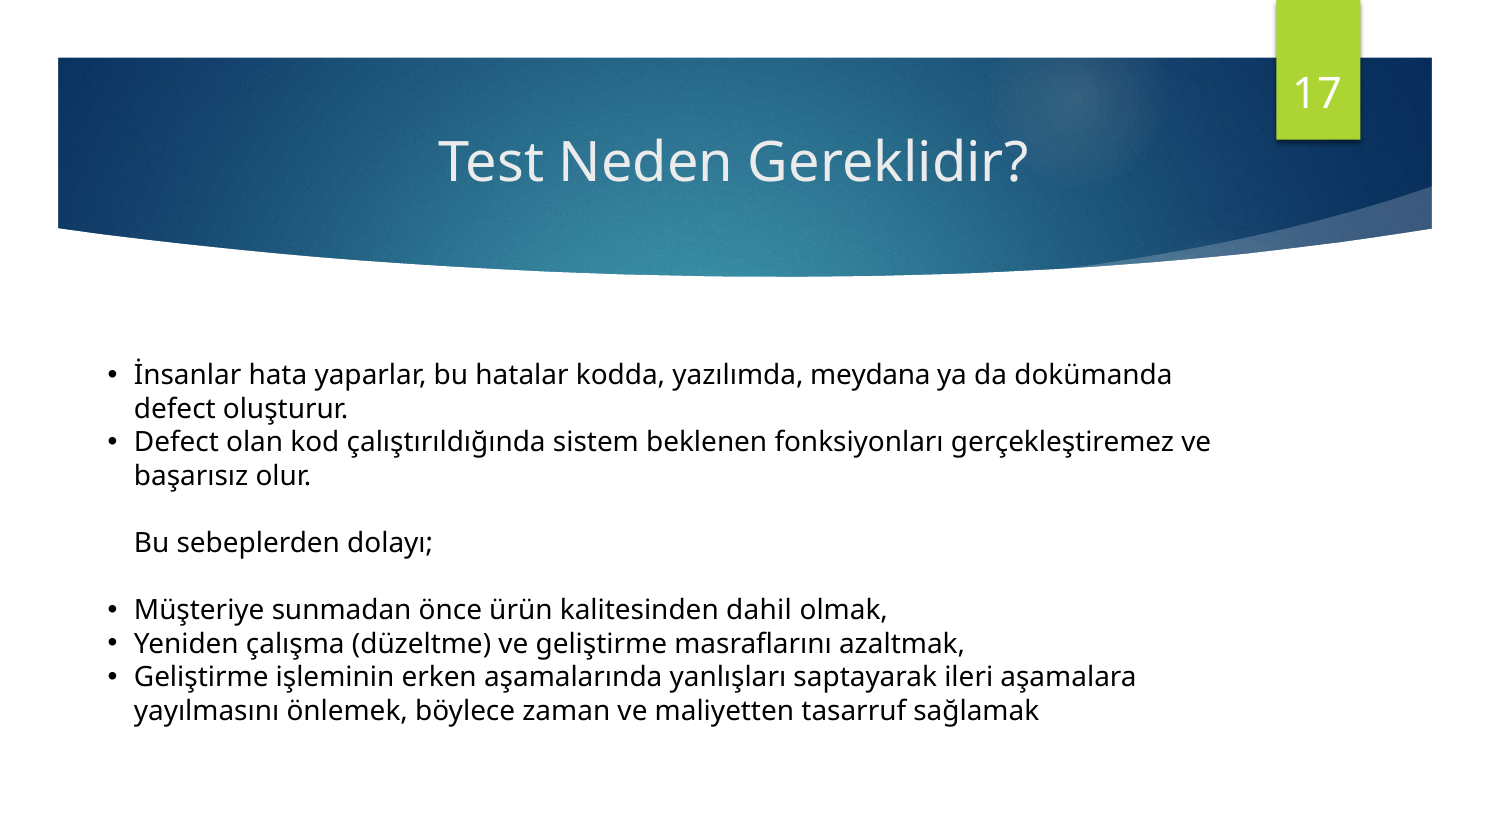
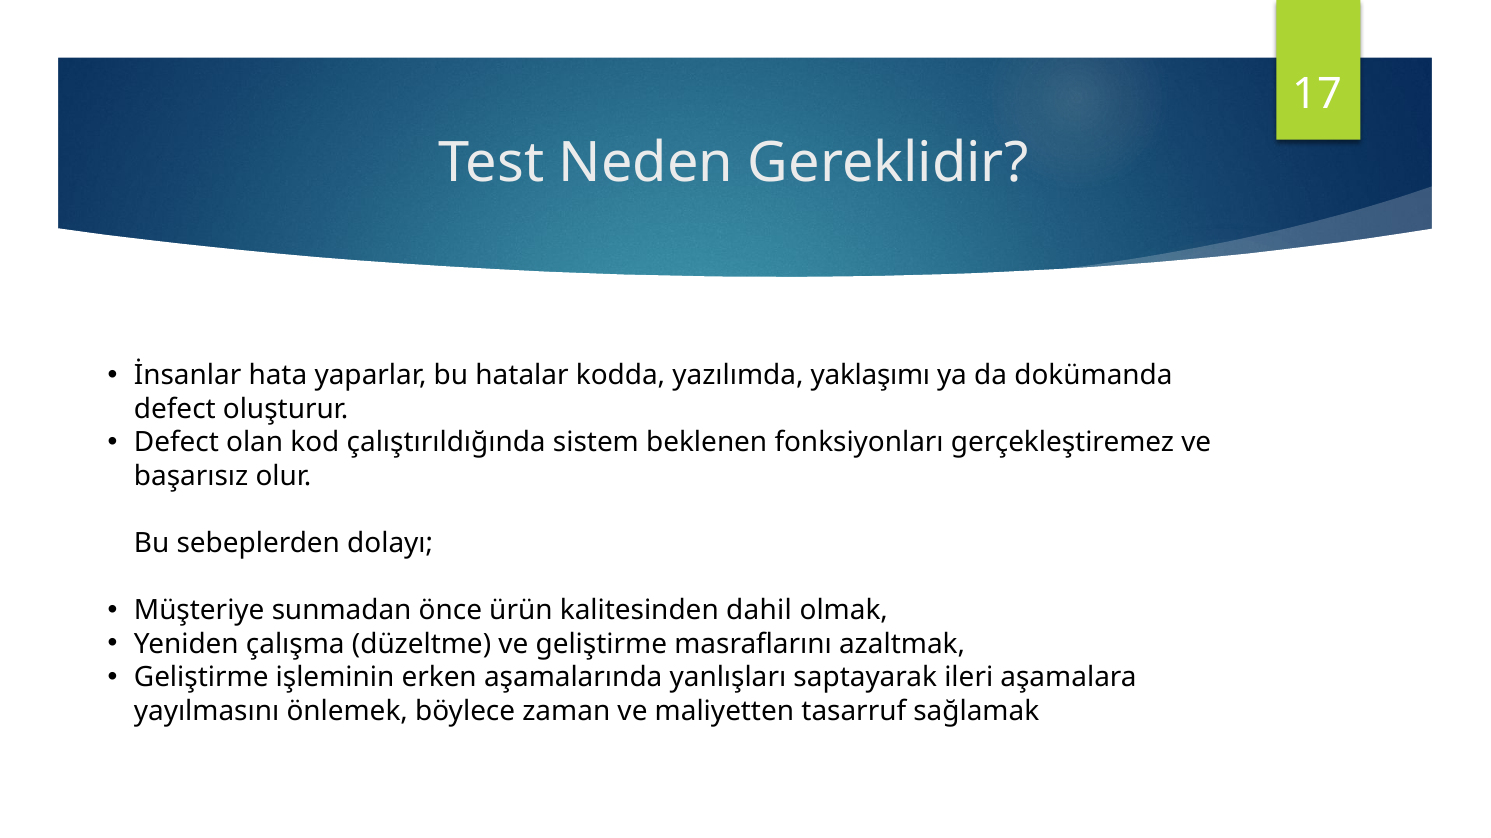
meydana: meydana -> yaklaşımı (870, 376)
